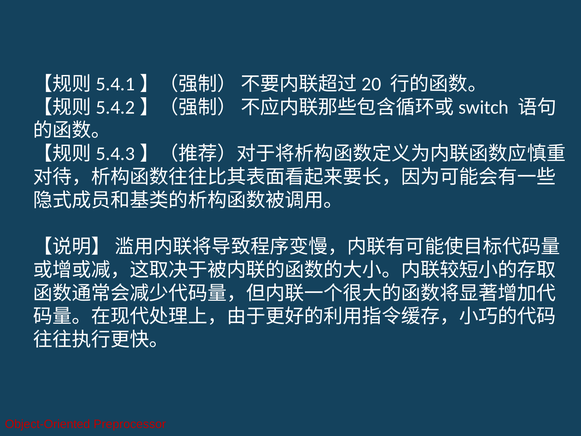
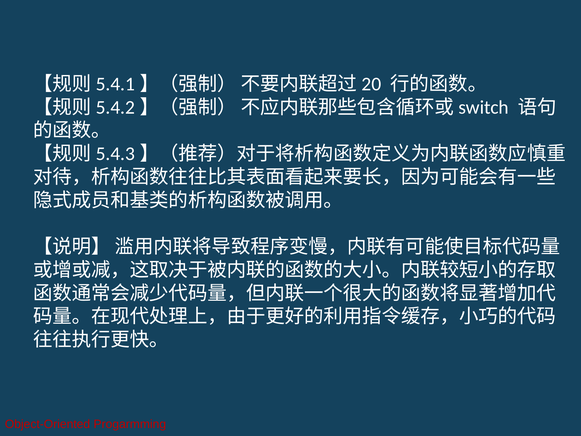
Preprocessor: Preprocessor -> Progarmming (130, 424)
